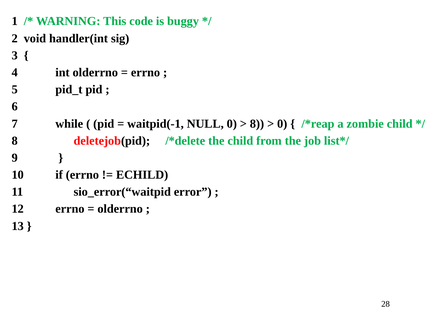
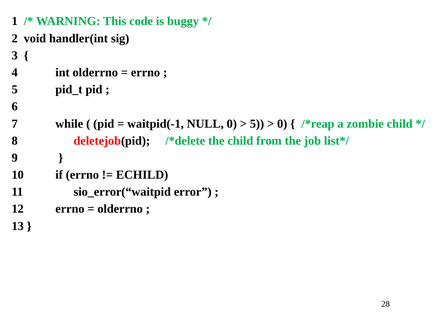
8: 8 -> 5 (257, 123)
